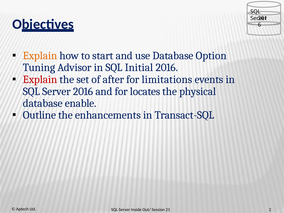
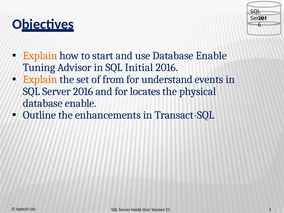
use Database Option: Option -> Enable (211, 56)
Explain colour: red -> orange (40, 79)
after: after -> from (113, 79)
limitations: limitations -> understand (167, 79)
